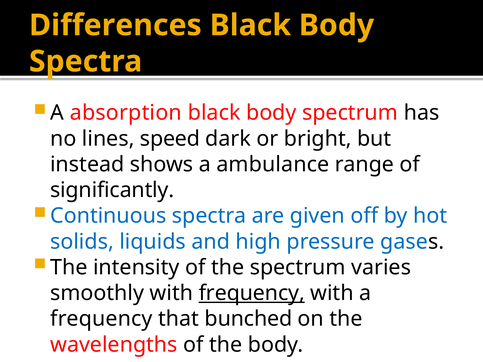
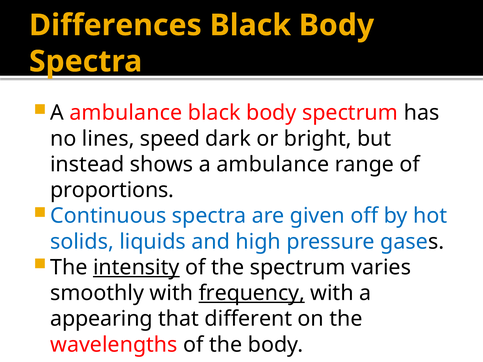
absorption: absorption -> ambulance (126, 113)
significantly: significantly -> proportions (112, 190)
intensity underline: none -> present (136, 268)
frequency: frequency -> appearing (101, 319)
bunched: bunched -> different (248, 319)
